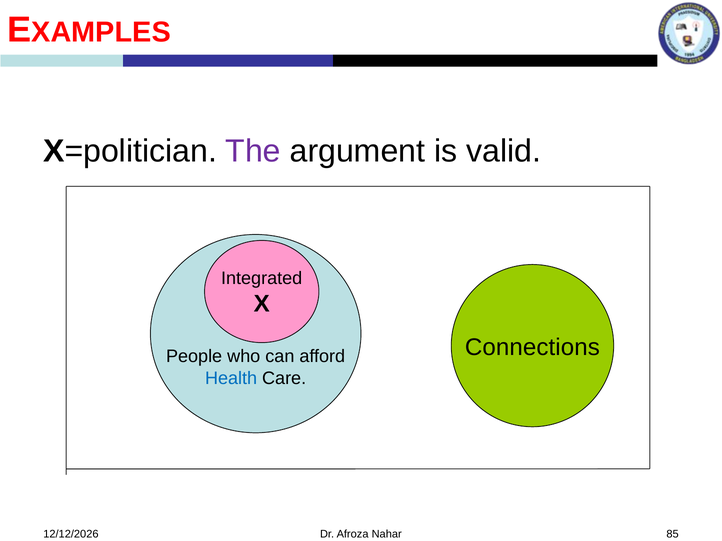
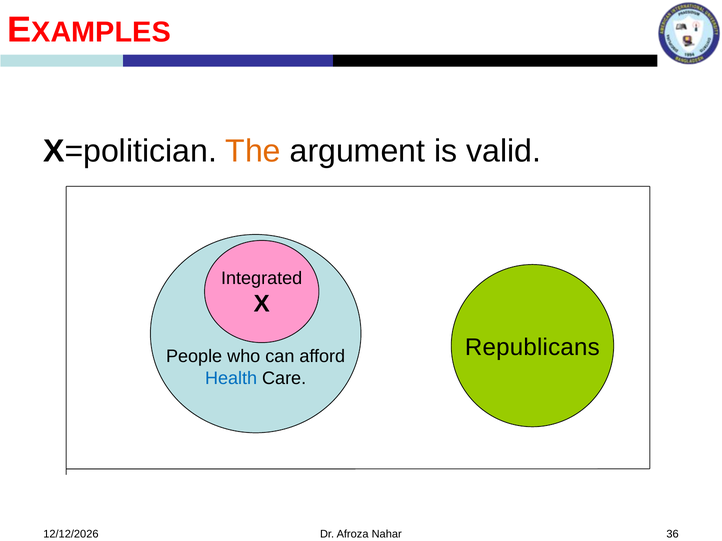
The colour: purple -> orange (253, 151)
Connections: Connections -> Republicans (532, 348)
85: 85 -> 36 (673, 534)
